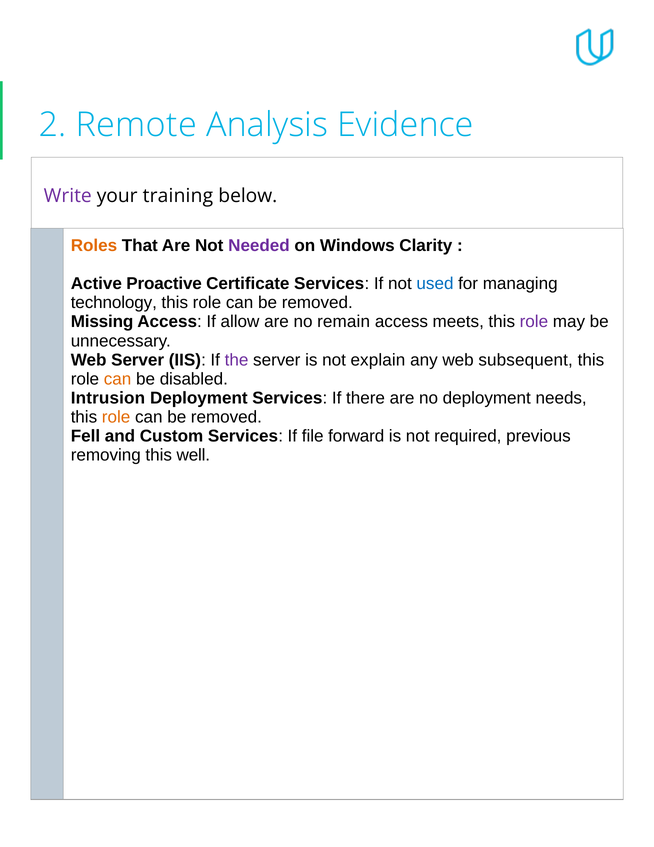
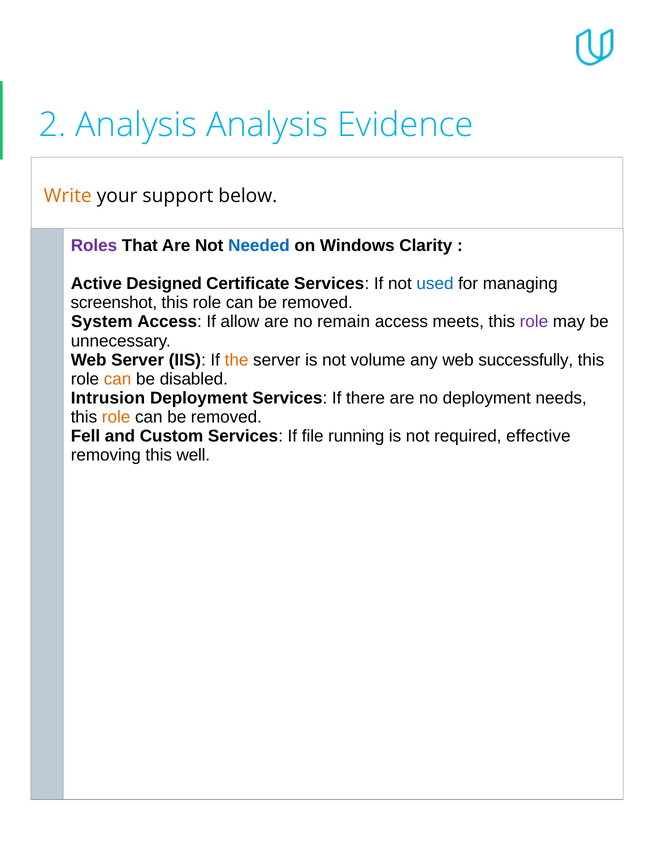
2 Remote: Remote -> Analysis (136, 125)
Write colour: purple -> orange (68, 196)
training: training -> support (178, 196)
Roles colour: orange -> purple (94, 246)
Needed colour: purple -> blue (259, 246)
Proactive: Proactive -> Designed (164, 284)
technology: technology -> screenshot (114, 303)
Missing: Missing -> System (102, 322)
the colour: purple -> orange (237, 360)
explain: explain -> volume (378, 360)
subsequent: subsequent -> successfully (526, 360)
forward: forward -> running (356, 436)
previous: previous -> effective (538, 436)
